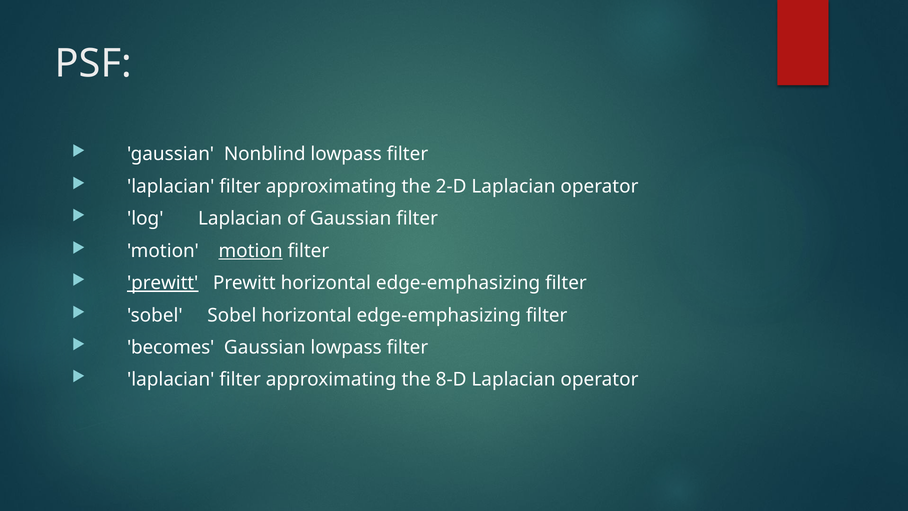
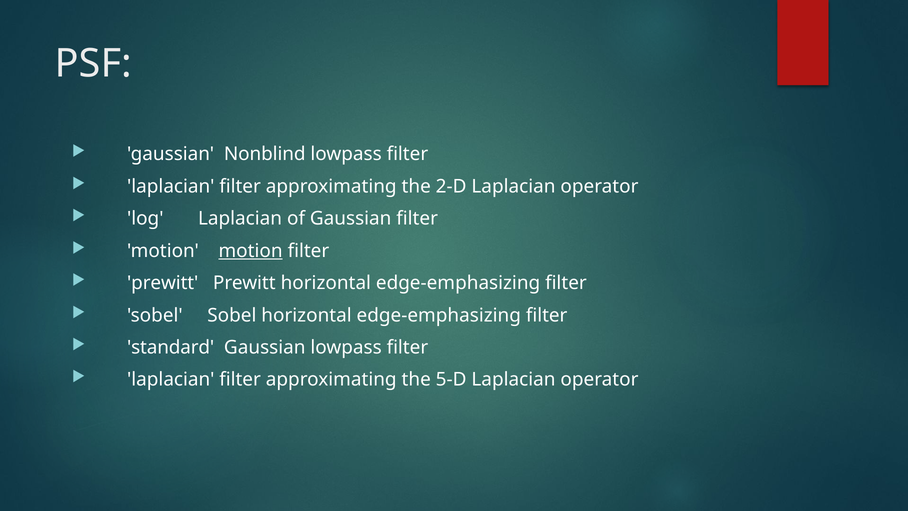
prewitt underline: present -> none (163, 283)
becomes: becomes -> standard (171, 347)
8-D: 8-D -> 5-D (451, 380)
